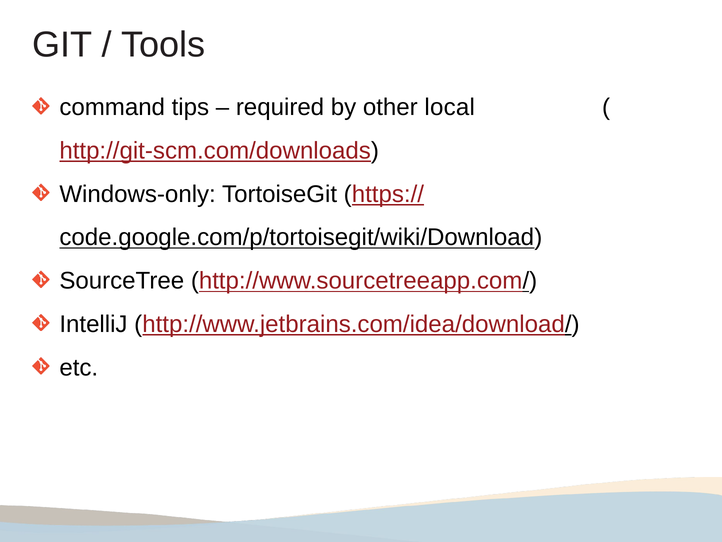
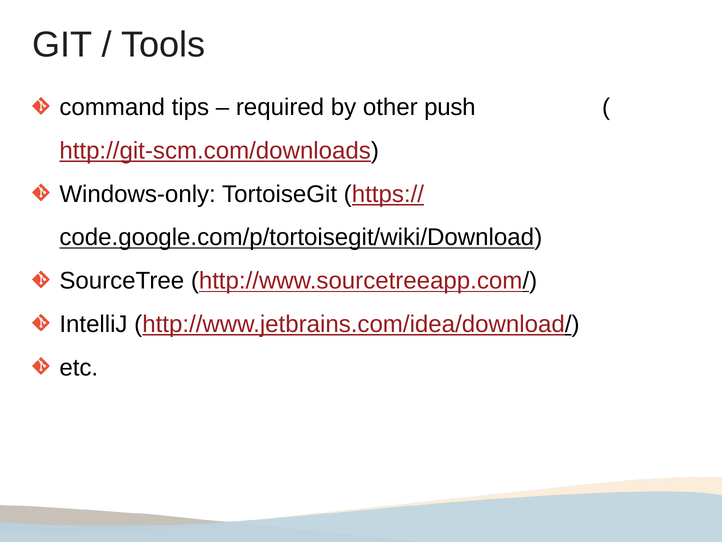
local: local -> push (450, 107)
